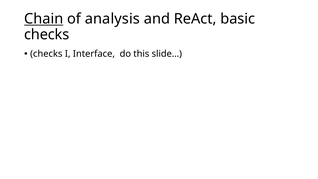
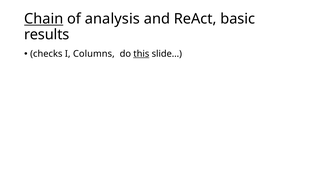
checks: checks -> results (47, 35)
Interface: Interface -> Columns (94, 54)
this underline: none -> present (141, 54)
